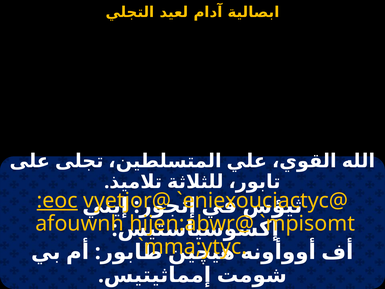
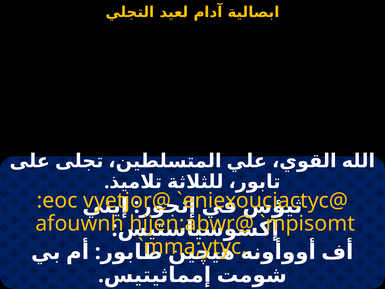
:eoc underline: present -> none (57, 200)
